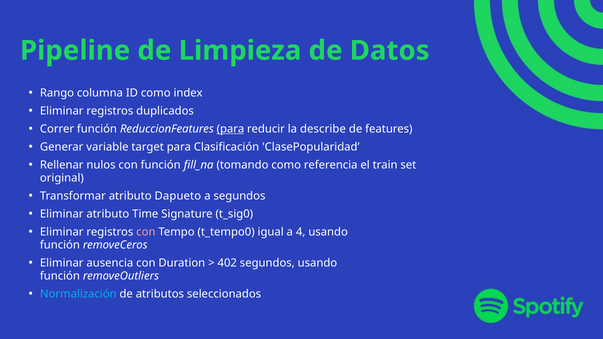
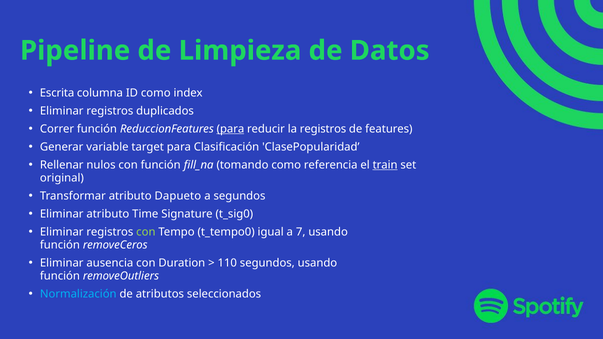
Rango: Rango -> Escrita (57, 93)
la describe: describe -> registros (323, 129)
train underline: none -> present (385, 165)
con colour: pink -> light green (146, 232)
4: 4 -> 7 (301, 232)
402: 402 -> 110 (227, 263)
